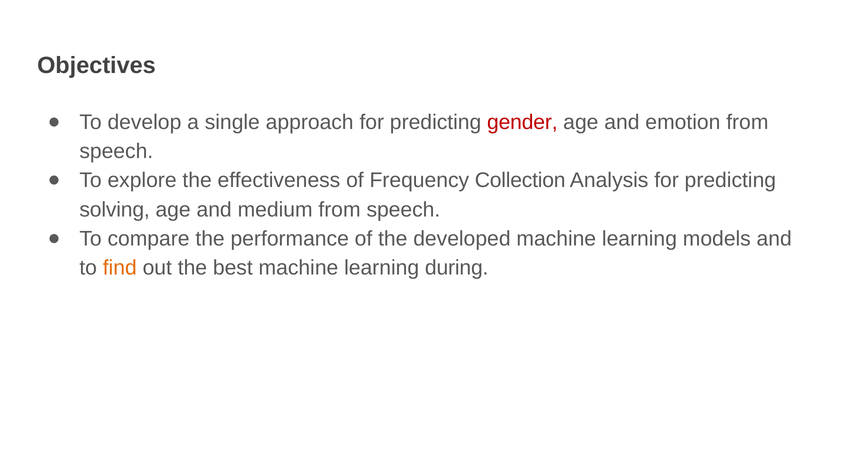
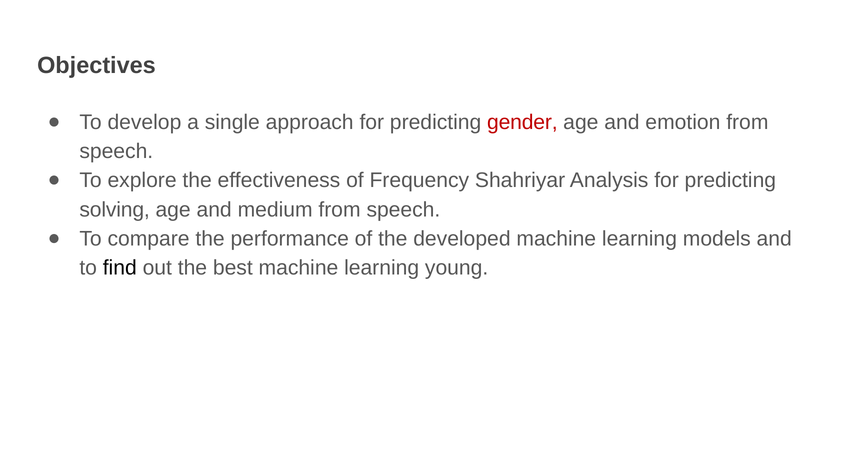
Collection: Collection -> Shahriyar (520, 180)
find colour: orange -> black (120, 268)
during: during -> young (457, 268)
